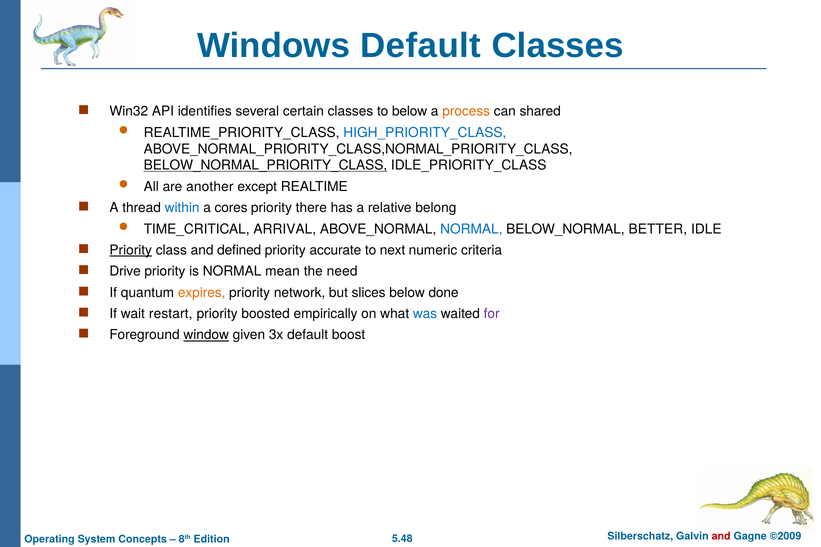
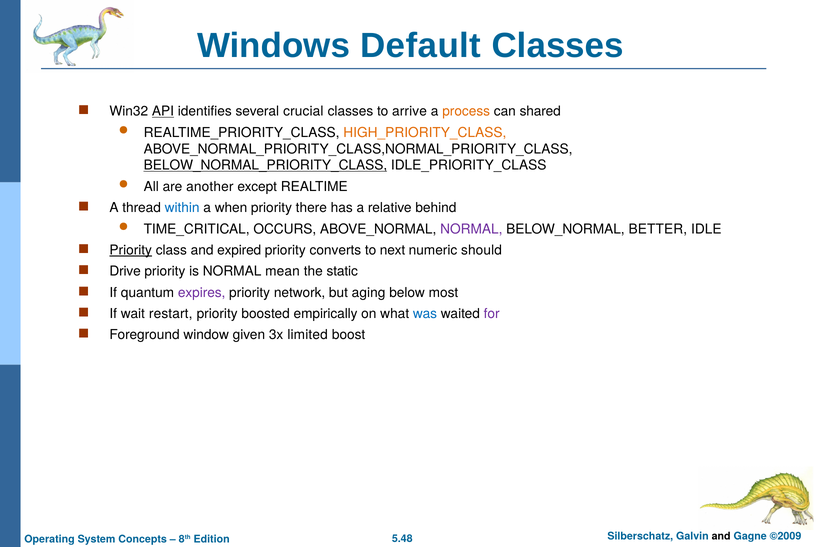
API underline: none -> present (163, 112)
certain: certain -> crucial (303, 112)
to below: below -> arrive (409, 112)
HIGH_PRIORITY_CLASS colour: blue -> orange (425, 133)
cores: cores -> when (231, 208)
belong: belong -> behind (436, 208)
ARRIVAL: ARRIVAL -> OCCURS (285, 229)
NORMAL colour: blue -> purple (471, 229)
defined: defined -> expired (239, 250)
accurate: accurate -> converts (335, 250)
criteria: criteria -> should (481, 250)
need: need -> static (342, 272)
expires colour: orange -> purple (202, 293)
slices: slices -> aging (369, 293)
done: done -> most (443, 293)
window underline: present -> none (206, 335)
3x default: default -> limited (308, 335)
and colour: red -> black (721, 537)
